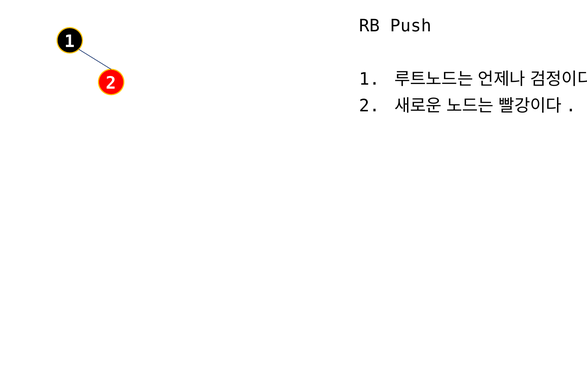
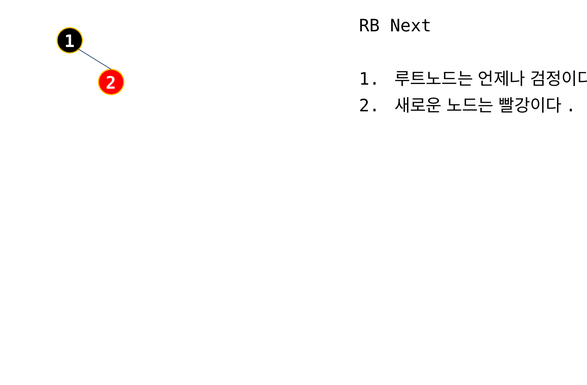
Push: Push -> Next (411, 26)
